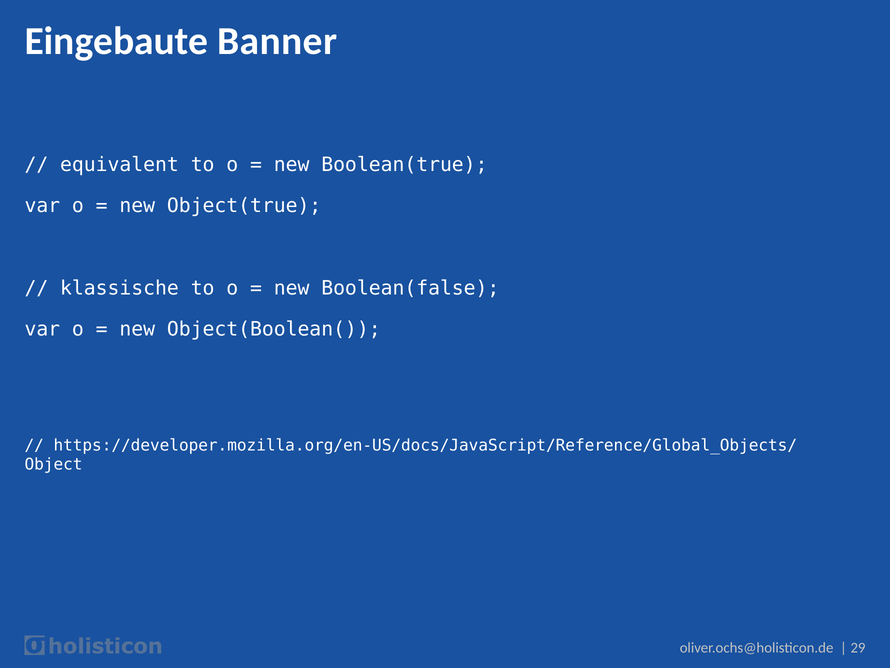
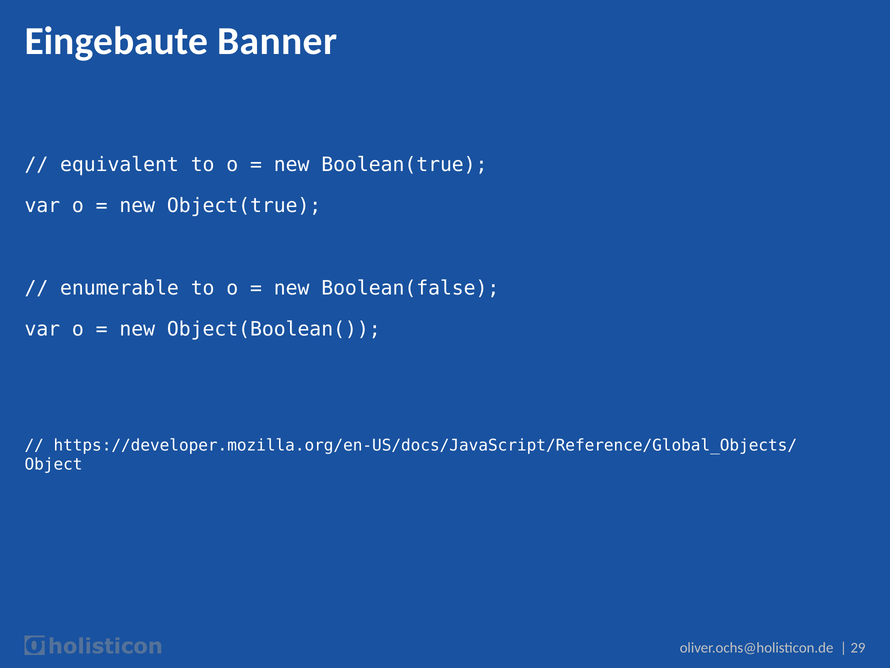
klassische: klassische -> enumerable (119, 288)
